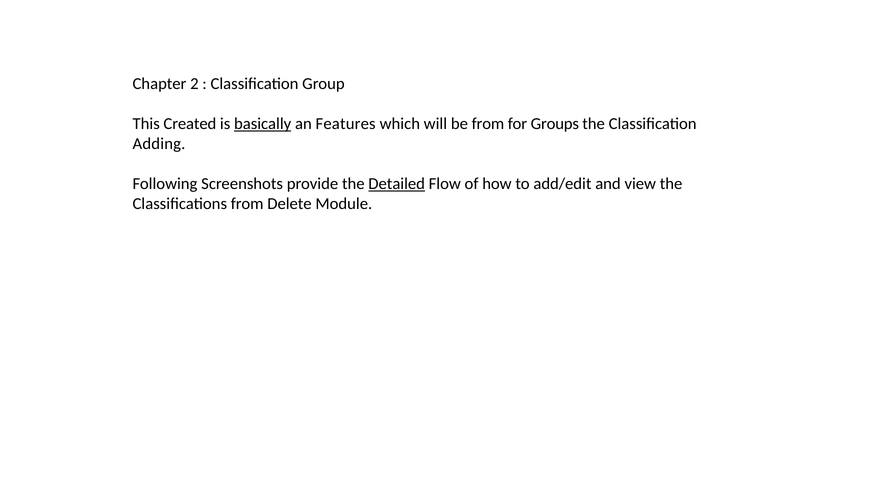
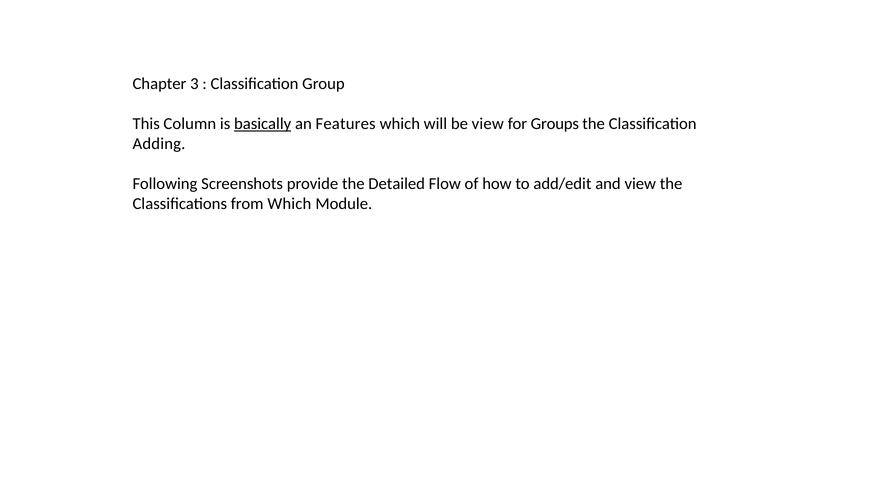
2: 2 -> 3 (194, 84)
Created: Created -> Column (190, 124)
be from: from -> view (488, 124)
Detailed underline: present -> none (397, 184)
from Delete: Delete -> Which (289, 204)
